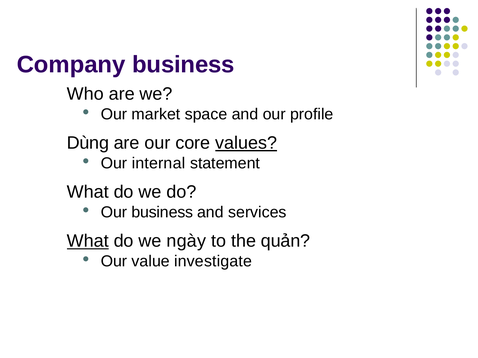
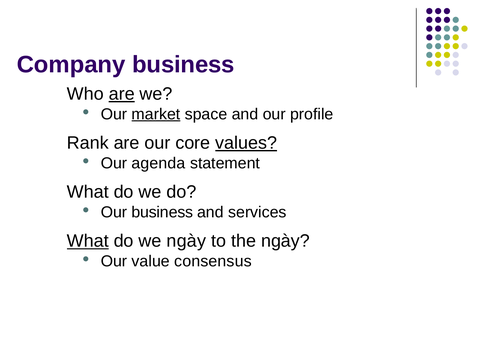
are underline: none -> present (122, 94)
market underline: none -> present (156, 114)
Dùng: Dùng -> Rank (88, 143)
internal: internal -> agenda (159, 163)
the quản: quản -> ngày (285, 241)
investigate: investigate -> consensus (213, 262)
